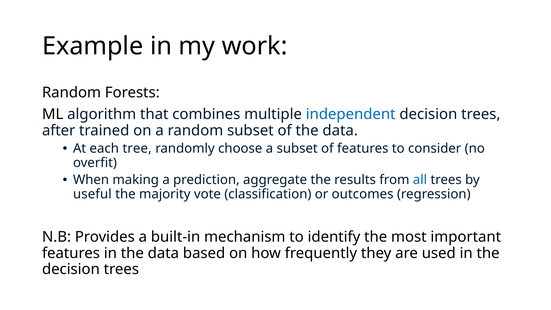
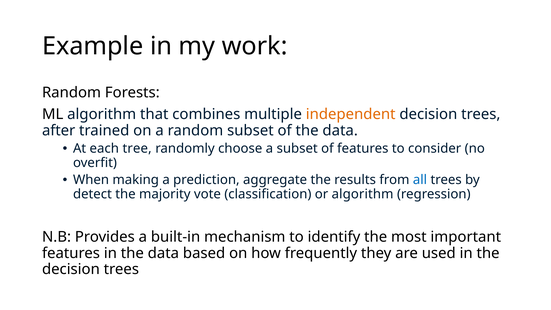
independent colour: blue -> orange (351, 114)
useful: useful -> detect (92, 194)
or outcomes: outcomes -> algorithm (363, 194)
